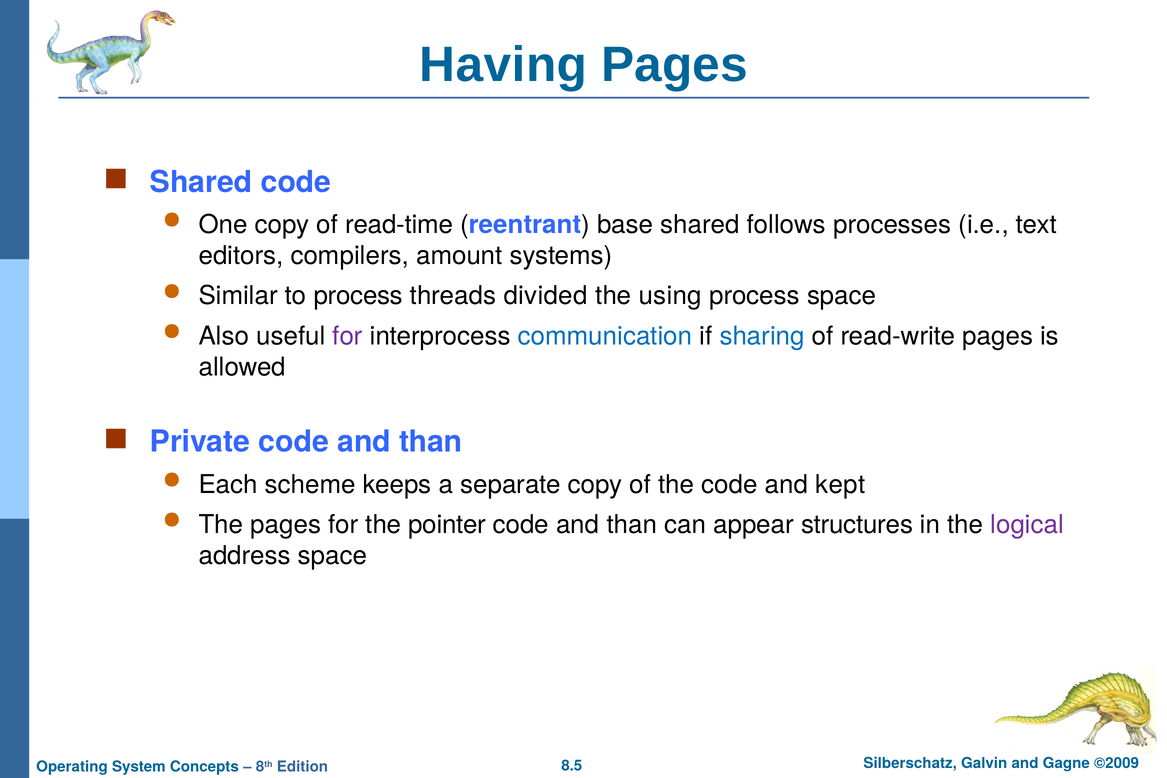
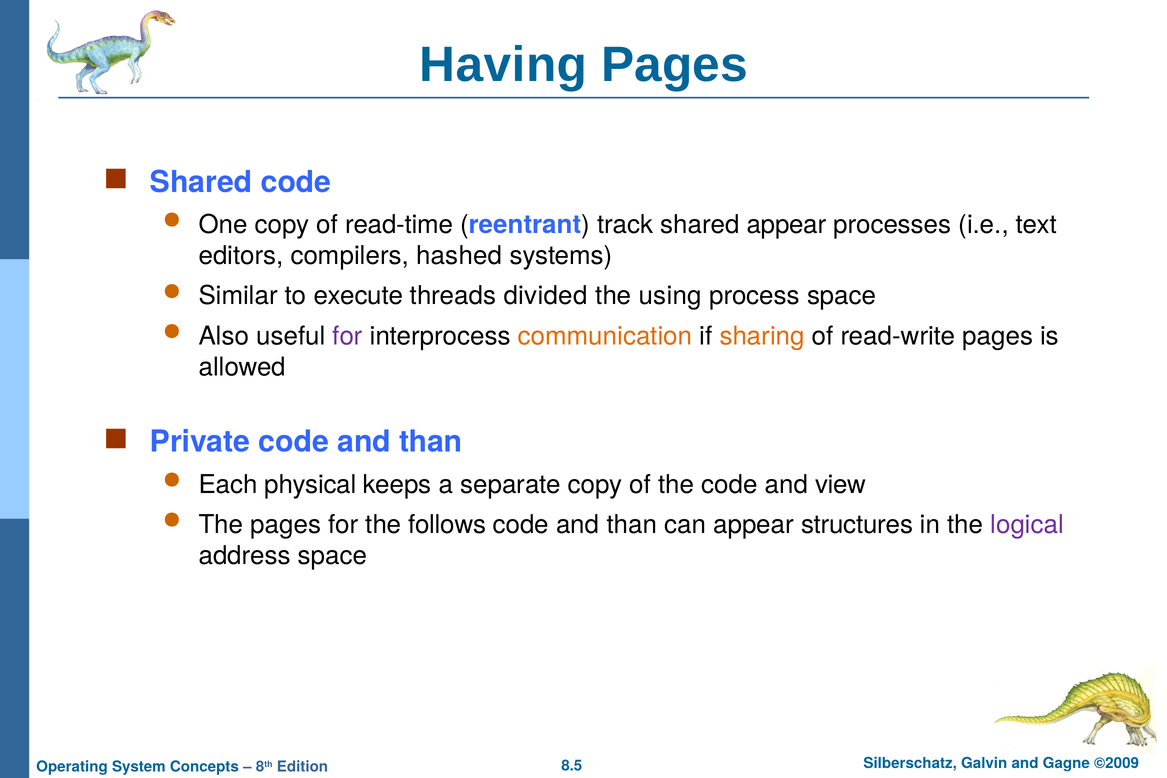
base: base -> track (625, 225)
shared follows: follows -> appear (786, 225)
amount: amount -> hashed (459, 256)
to process: process -> execute (358, 296)
communication colour: blue -> orange (605, 336)
sharing colour: blue -> orange (762, 336)
scheme: scheme -> physical (310, 484)
kept: kept -> view (841, 484)
pointer: pointer -> follows (447, 525)
